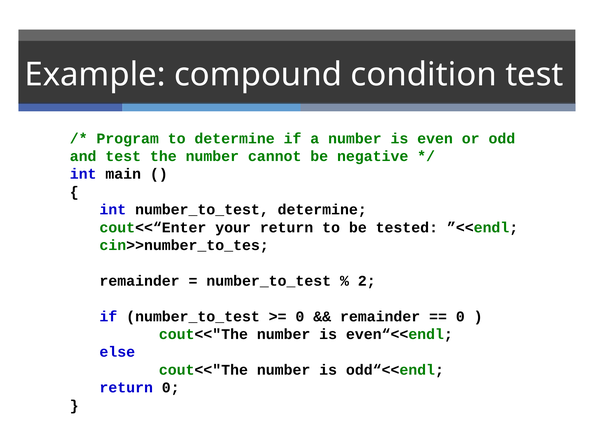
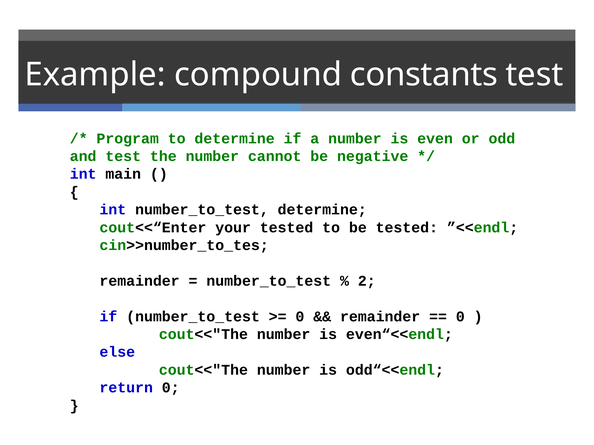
condition: condition -> constants (424, 75)
your return: return -> tested (287, 228)
